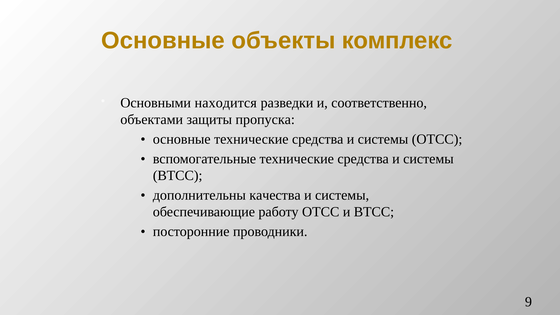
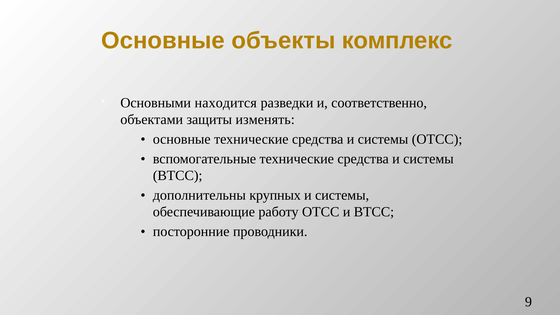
пропуска: пропуска -> изменять (265, 120)
качества: качества -> крупных (275, 195)
